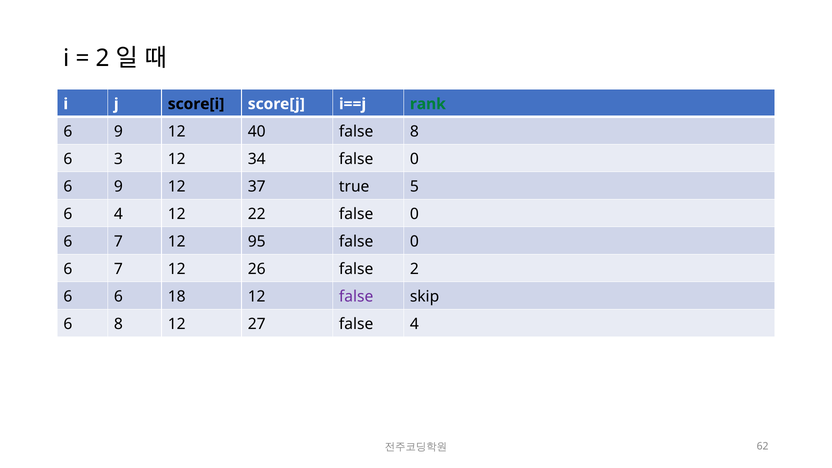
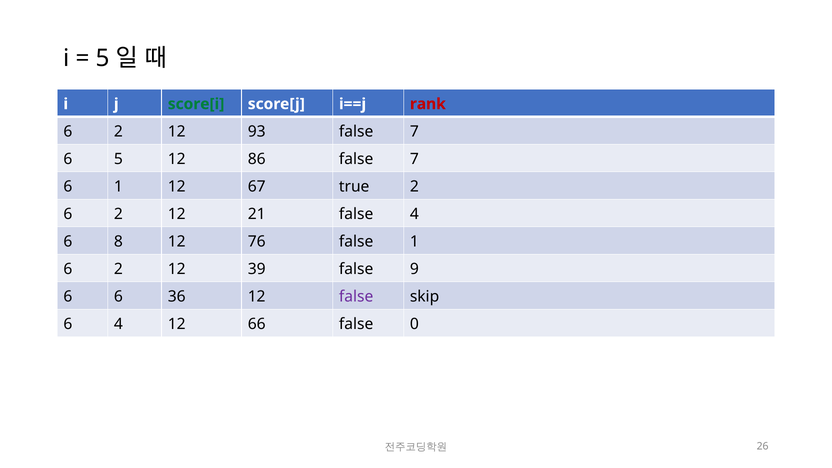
2: 2 -> 5 (103, 58)
score[i colour: black -> green (196, 104)
rank colour: green -> red (428, 104)
9: 9 -> 2 (118, 131)
40: 40 -> 93 (257, 131)
8: 8 -> 7 (414, 131)
6 3: 3 -> 5 (118, 159)
34: 34 -> 86 (257, 159)
0: 0 -> 7 (414, 159)
9: 9 -> 1 (118, 186)
37: 37 -> 67 (257, 186)
true 5: 5 -> 2 (414, 186)
4: 4 -> 2 (118, 214)
22: 22 -> 21 (257, 214)
0: 0 -> 4 (414, 214)
7: 7 -> 8 (118, 241)
95: 95 -> 76 (257, 241)
0: 0 -> 1 (414, 241)
7: 7 -> 2 (118, 269)
26: 26 -> 39 (257, 269)
false 2: 2 -> 9 (414, 269)
18: 18 -> 36 (177, 296)
6 8: 8 -> 4 (118, 324)
27: 27 -> 66 (257, 324)
false 4: 4 -> 0 (414, 324)
62: 62 -> 26 (763, 446)
